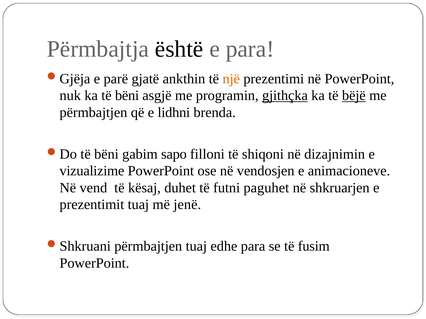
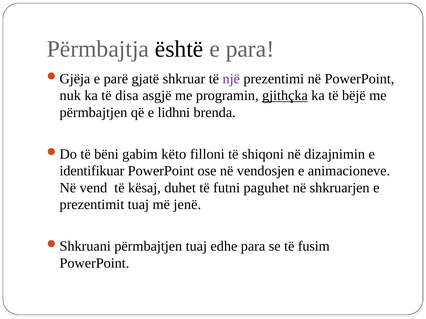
ankthin: ankthin -> shkruar (184, 79)
një colour: orange -> purple (231, 79)
ka të bëni: bëni -> disa (127, 96)
bëjë underline: present -> none (354, 96)
sapo: sapo -> këto (174, 154)
vizualizime: vizualizime -> identifikuar (92, 171)
